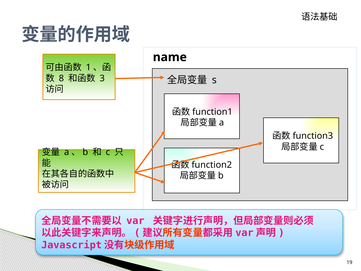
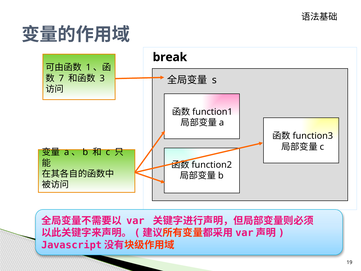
name: name -> break (170, 57)
8: 8 -> 7 (61, 78)
